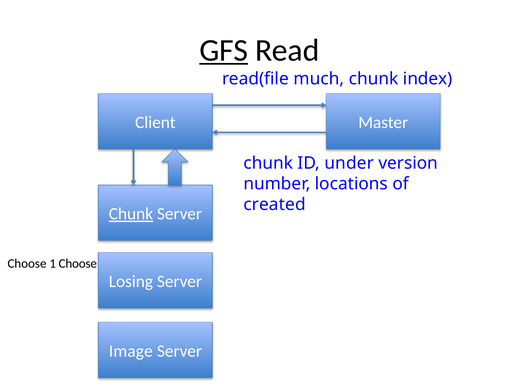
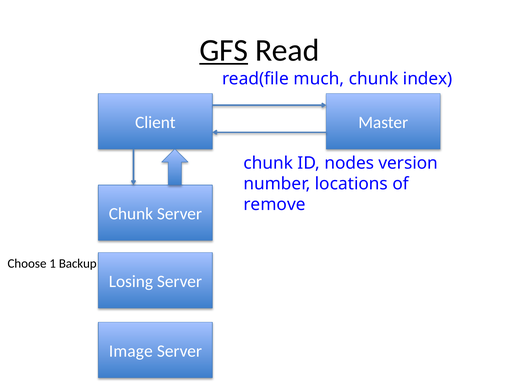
under: under -> nodes (349, 163)
created: created -> remove (275, 205)
Chunk underline: present -> none (131, 214)
1 Choose: Choose -> Backup (78, 264)
